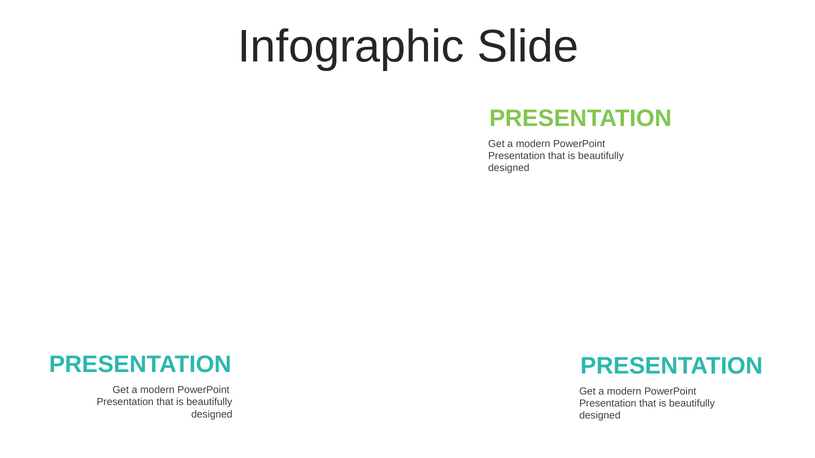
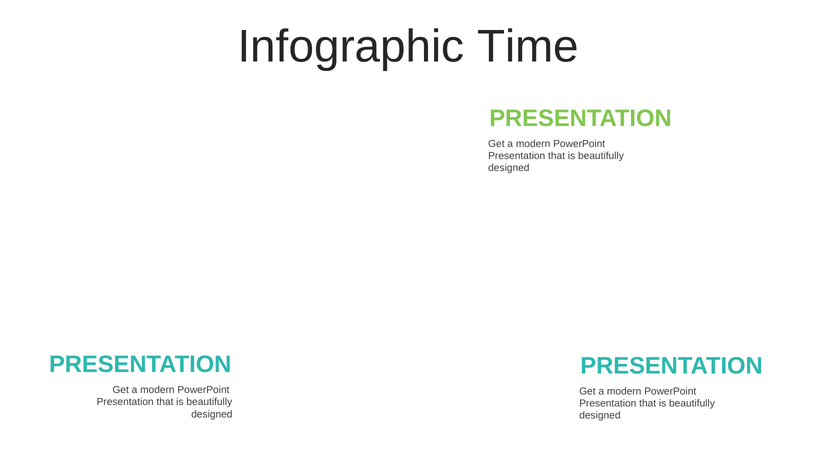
Slide: Slide -> Time (528, 47)
